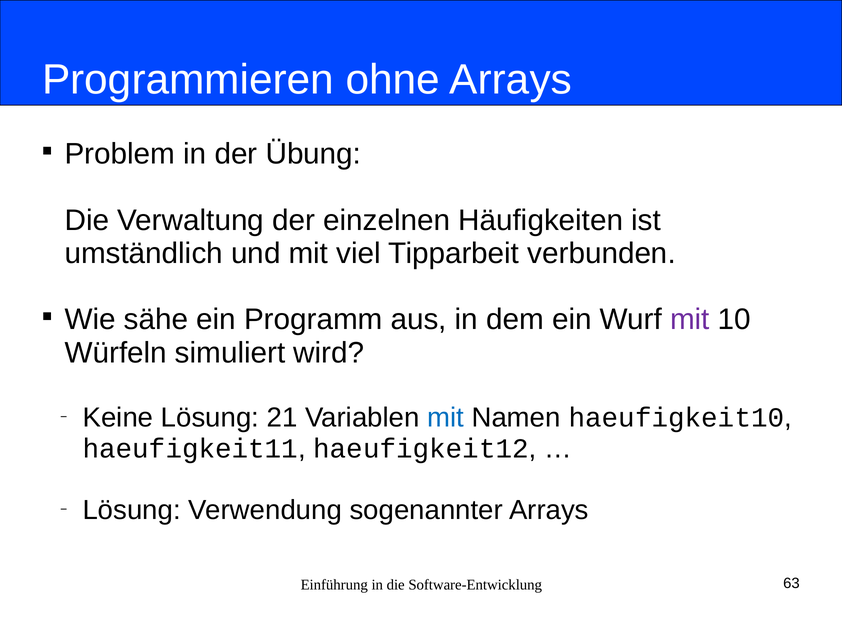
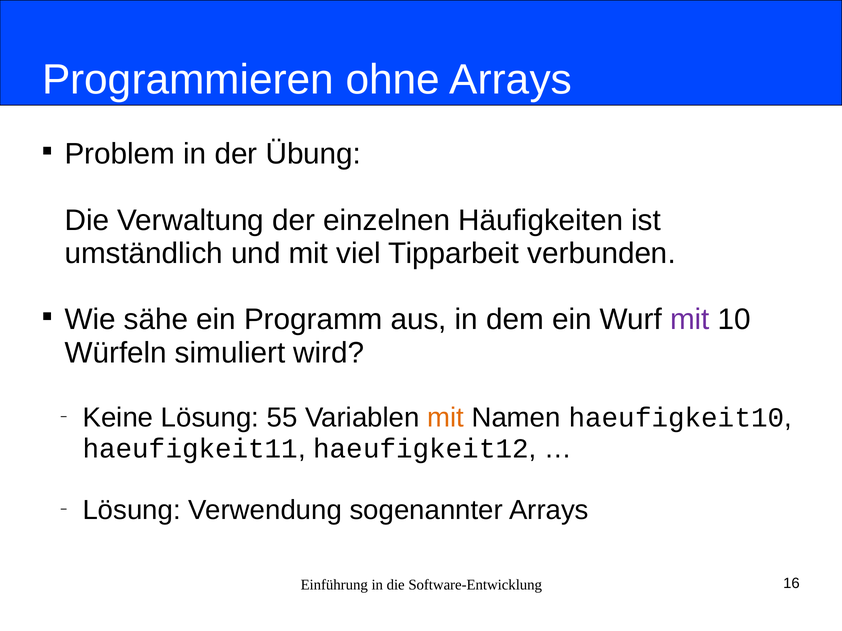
21: 21 -> 55 (282, 418)
mit colour: blue -> orange (446, 418)
63: 63 -> 16 (791, 584)
